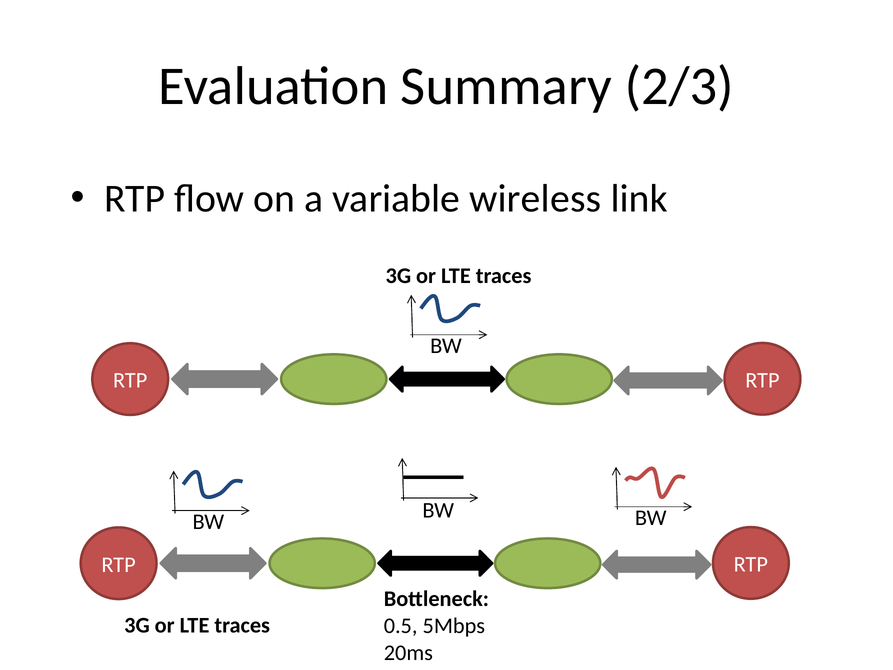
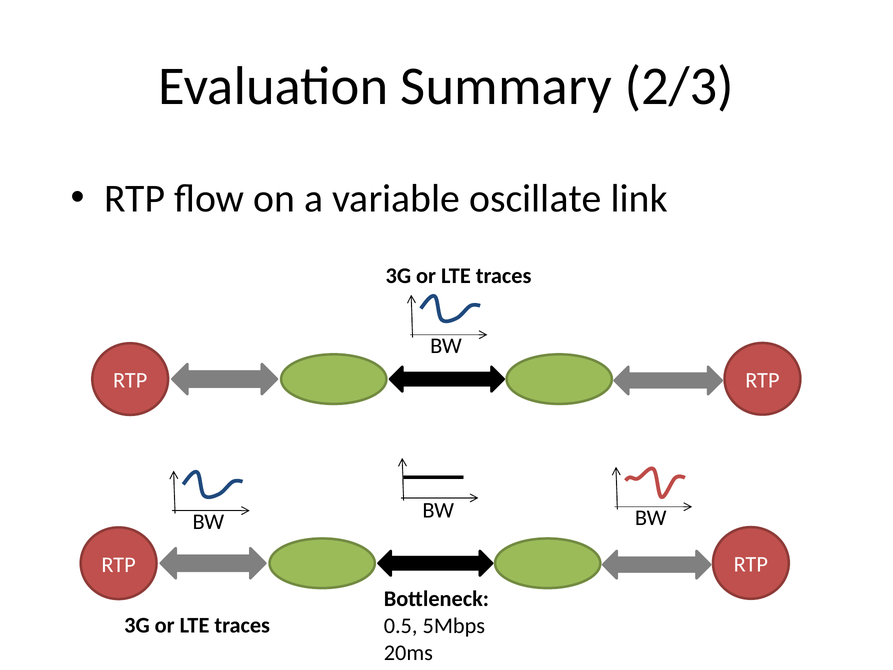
wireless: wireless -> oscillate (535, 198)
